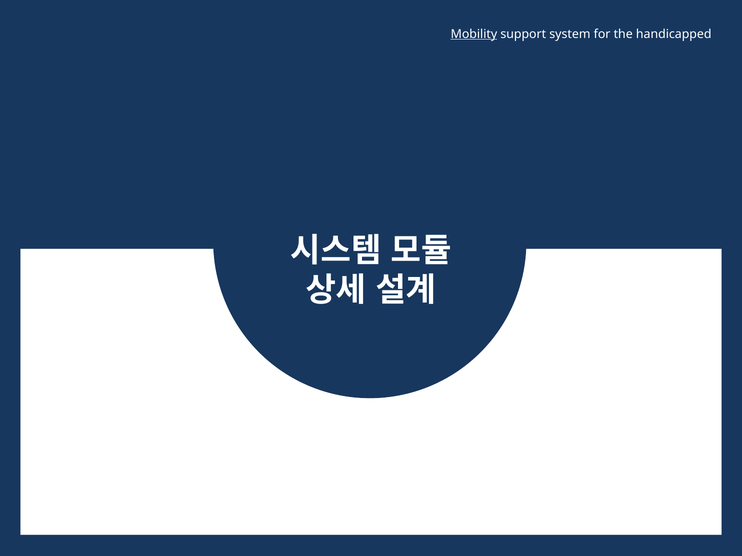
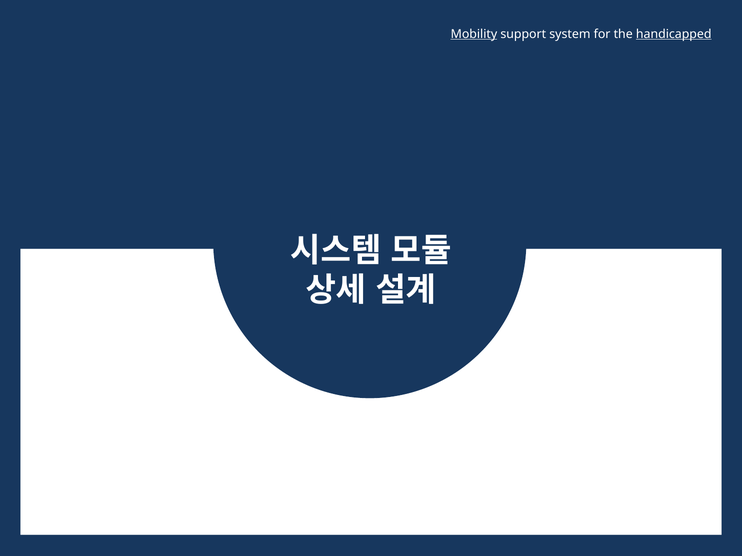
handicapped underline: none -> present (674, 34)
